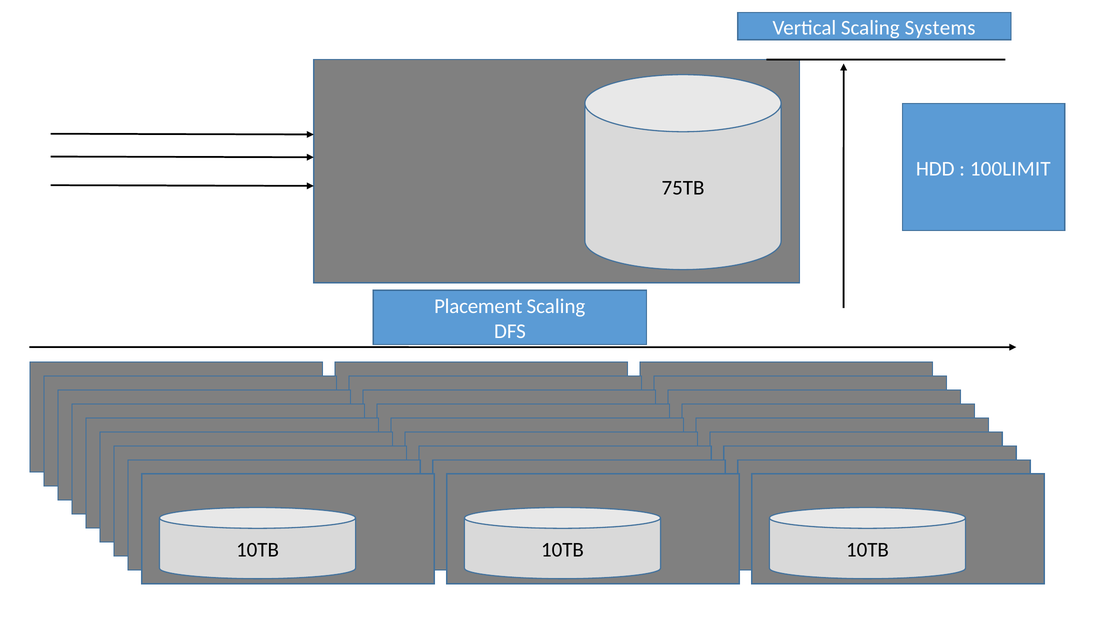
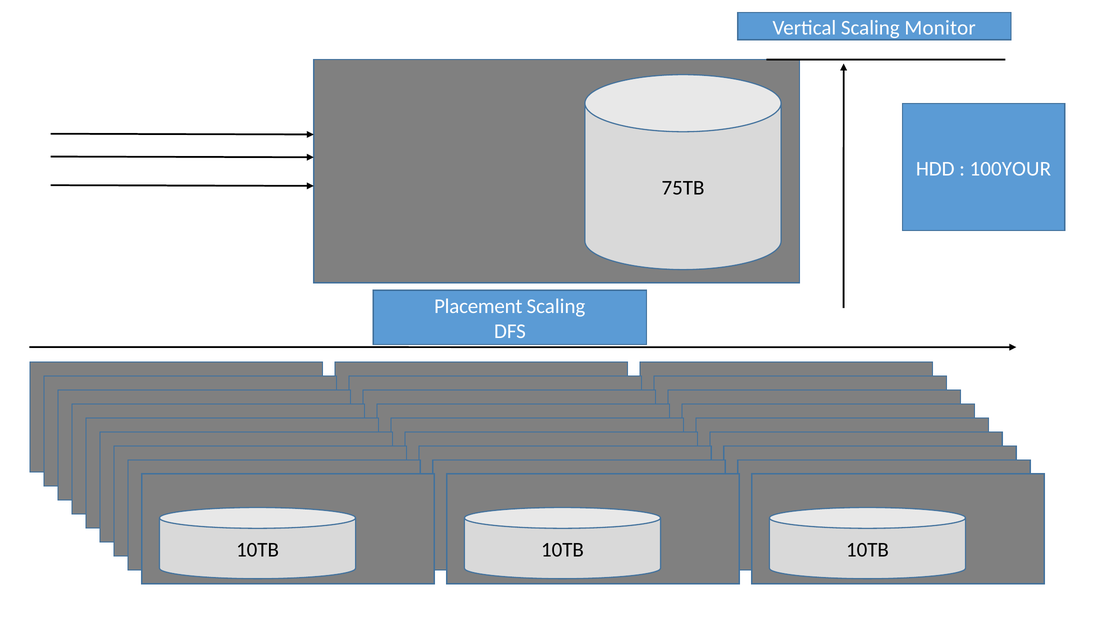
Systems: Systems -> Monitor (940, 28)
100LIMIT: 100LIMIT -> 100YOUR (1010, 169)
